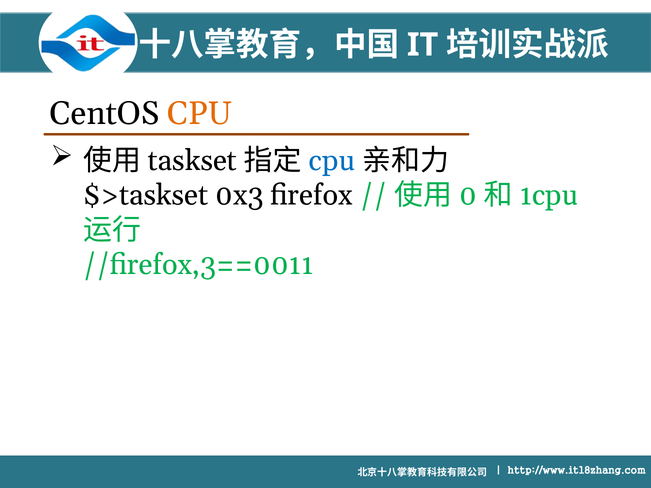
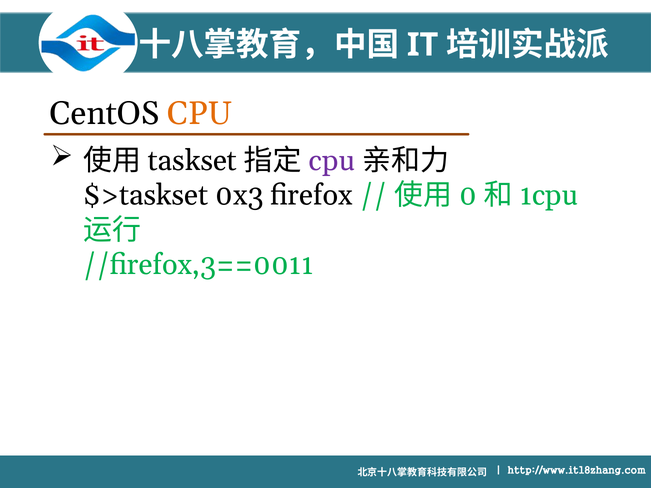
cpu colour: blue -> purple (332, 161)
